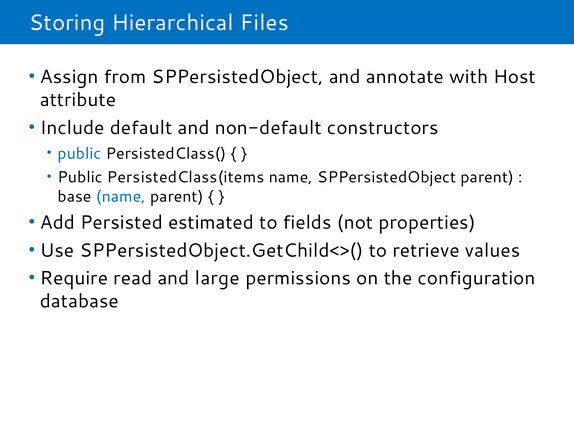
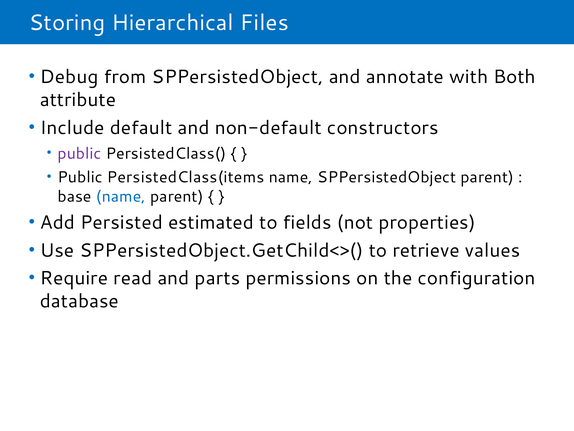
Assign: Assign -> Debug (69, 77)
Host: Host -> Both (514, 77)
public colour: blue -> purple (79, 153)
large: large -> parts (217, 278)
